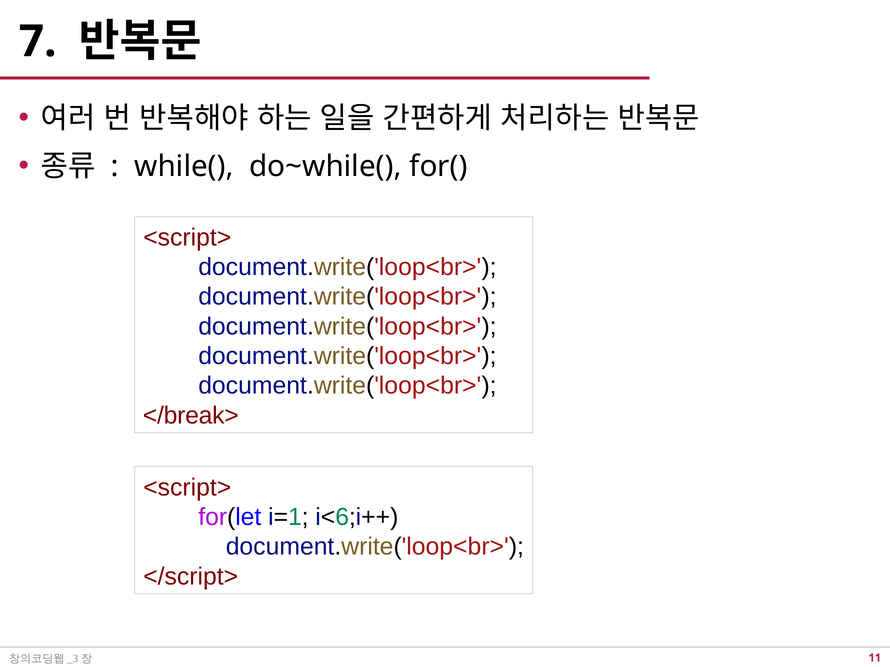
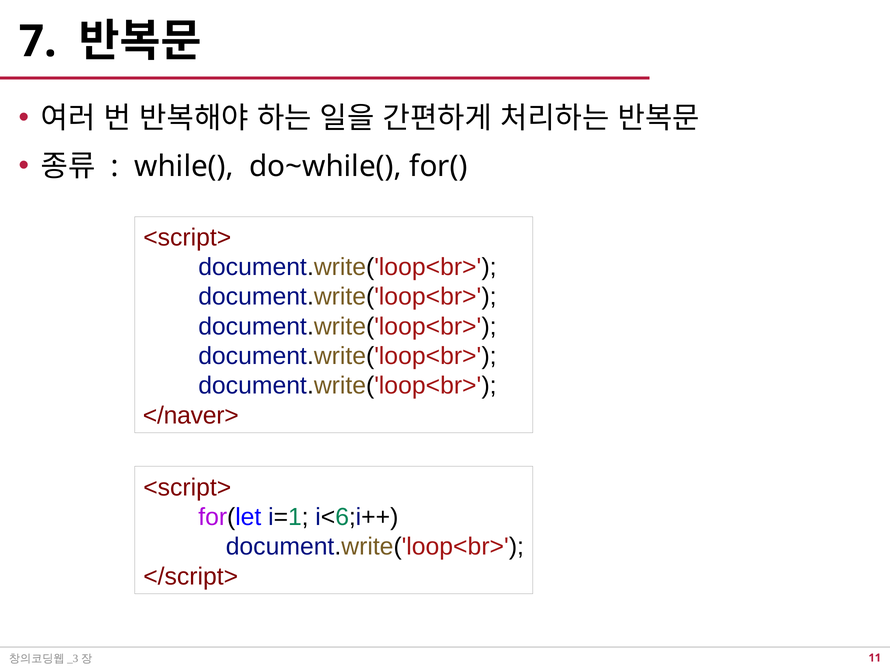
</break>: </break> -> </naver> (191, 416)
